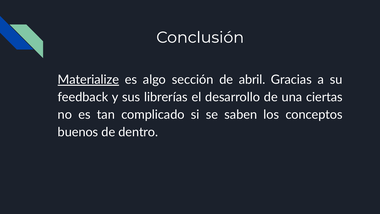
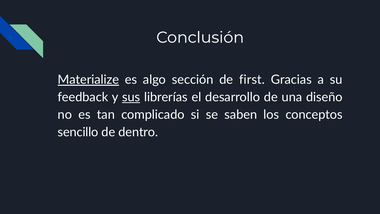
abril: abril -> first (252, 80)
sus underline: none -> present (131, 97)
ciertas: ciertas -> diseño (324, 97)
buenos: buenos -> sencillo (78, 132)
